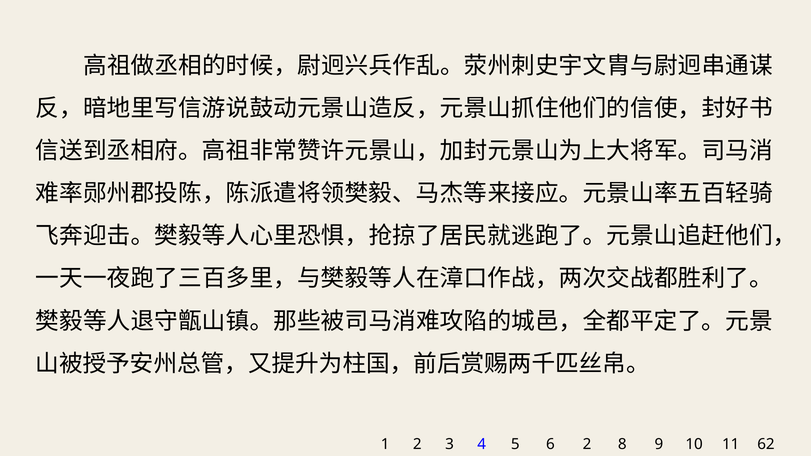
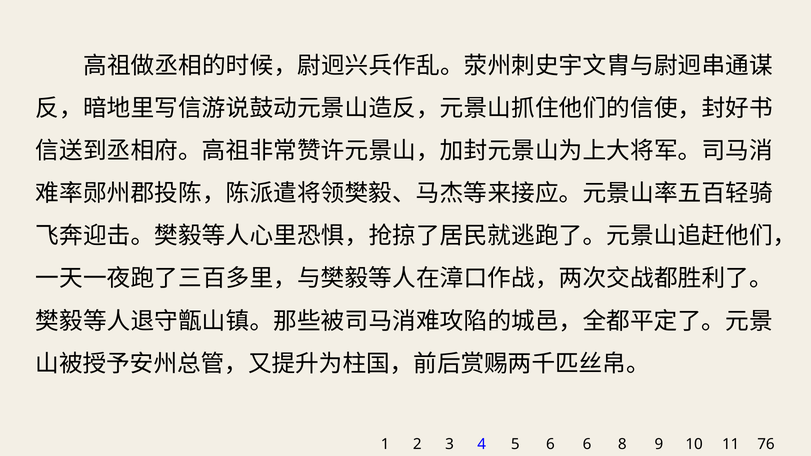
6 2: 2 -> 6 (587, 445)
62: 62 -> 76 (766, 445)
